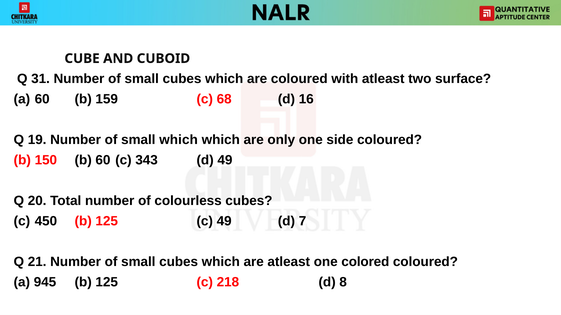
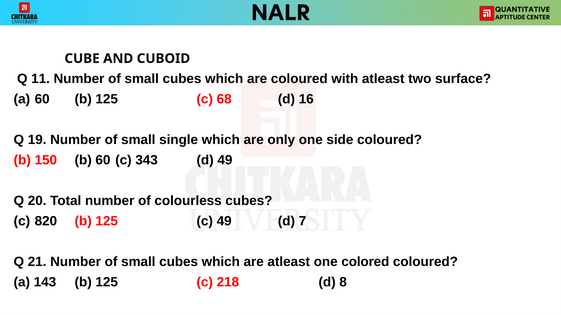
31: 31 -> 11 (41, 79)
60 b 159: 159 -> 125 (107, 99)
small which: which -> single (179, 140)
450: 450 -> 820 (46, 221)
945: 945 -> 143 (45, 283)
